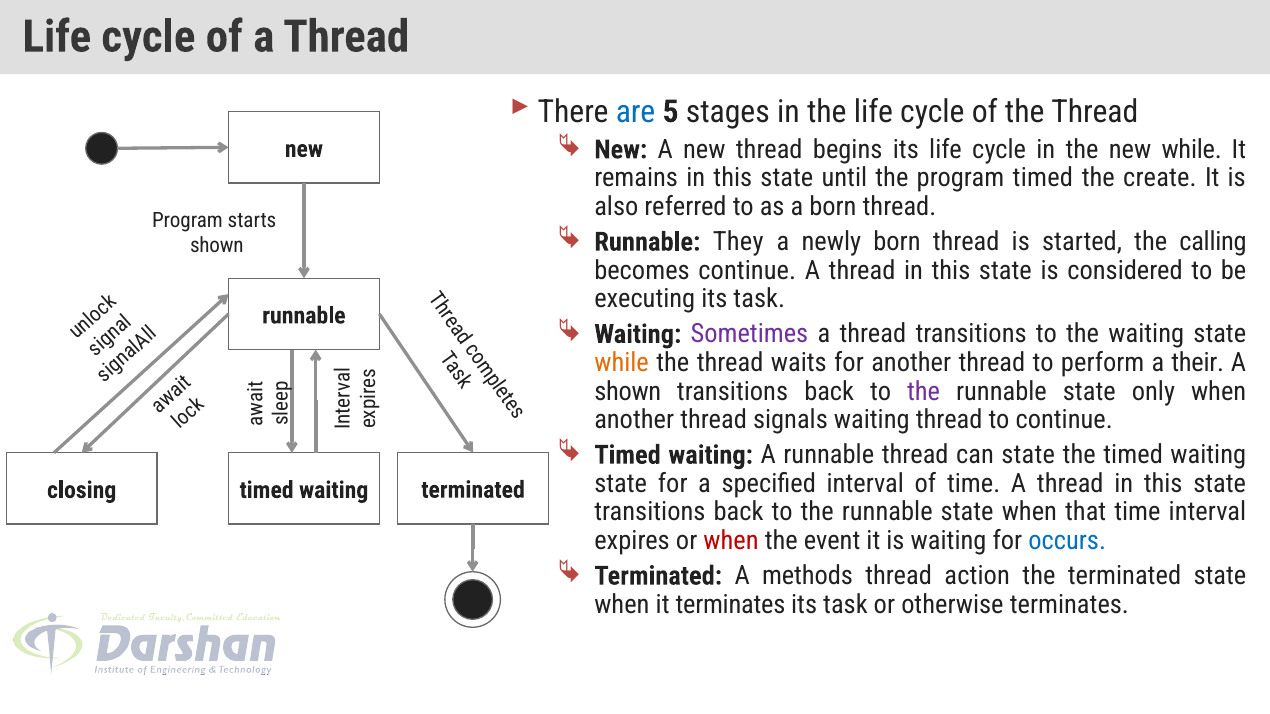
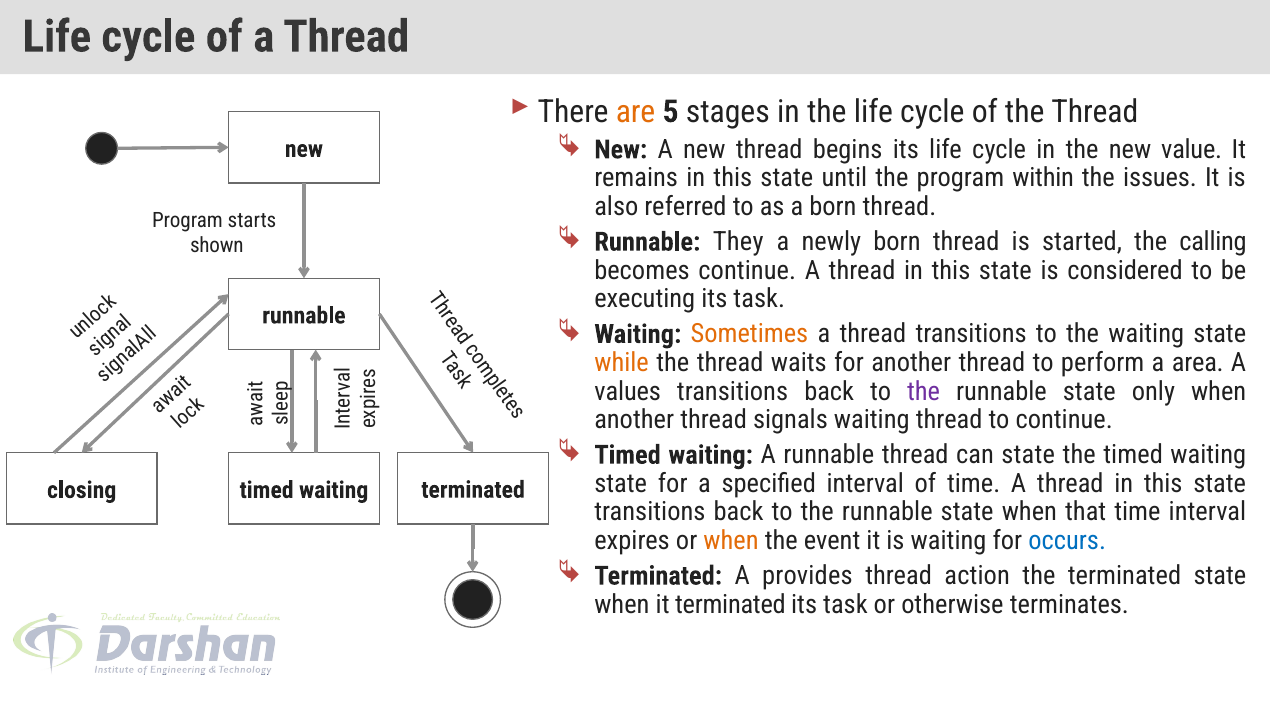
are colour: blue -> orange (636, 112)
new while: while -> value (1192, 150)
program timed: timed -> within (1043, 178)
create: create -> issues (1160, 178)
Sometimes colour: purple -> orange (749, 334)
their: their -> area (1198, 363)
shown: shown -> values (628, 391)
when colour: red -> orange (731, 541)
methods: methods -> provides (807, 576)
it terminates: terminates -> terminated (730, 605)
